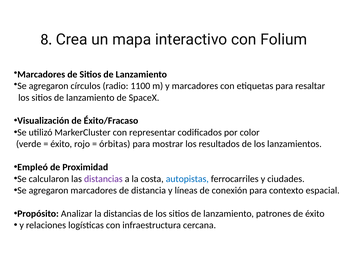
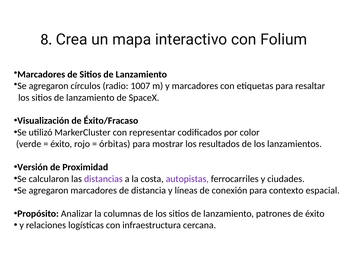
1100: 1100 -> 1007 (140, 86)
Empleó: Empleó -> Versión (33, 167)
autopistas colour: blue -> purple (187, 179)
la distancias: distancias -> columnas (122, 214)
